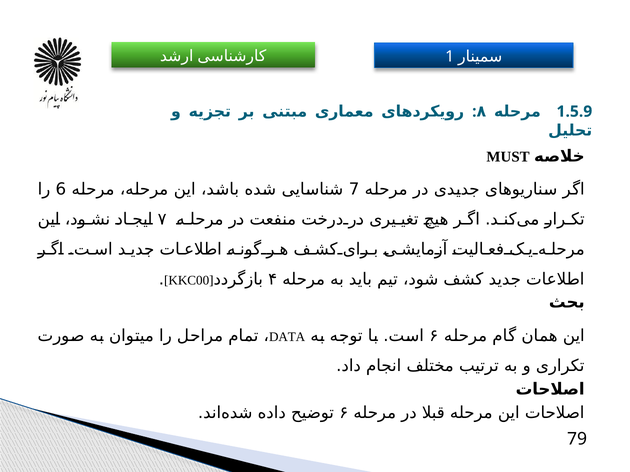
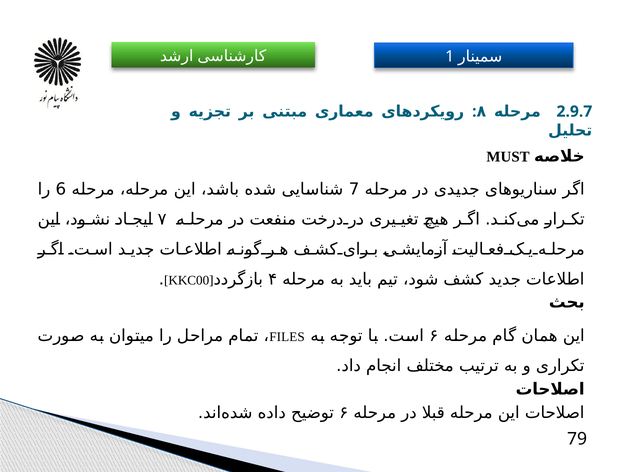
1.5.9: 1.5.9 -> 2.9.7 (574, 112)
DATA: DATA -> FILES (287, 337)
